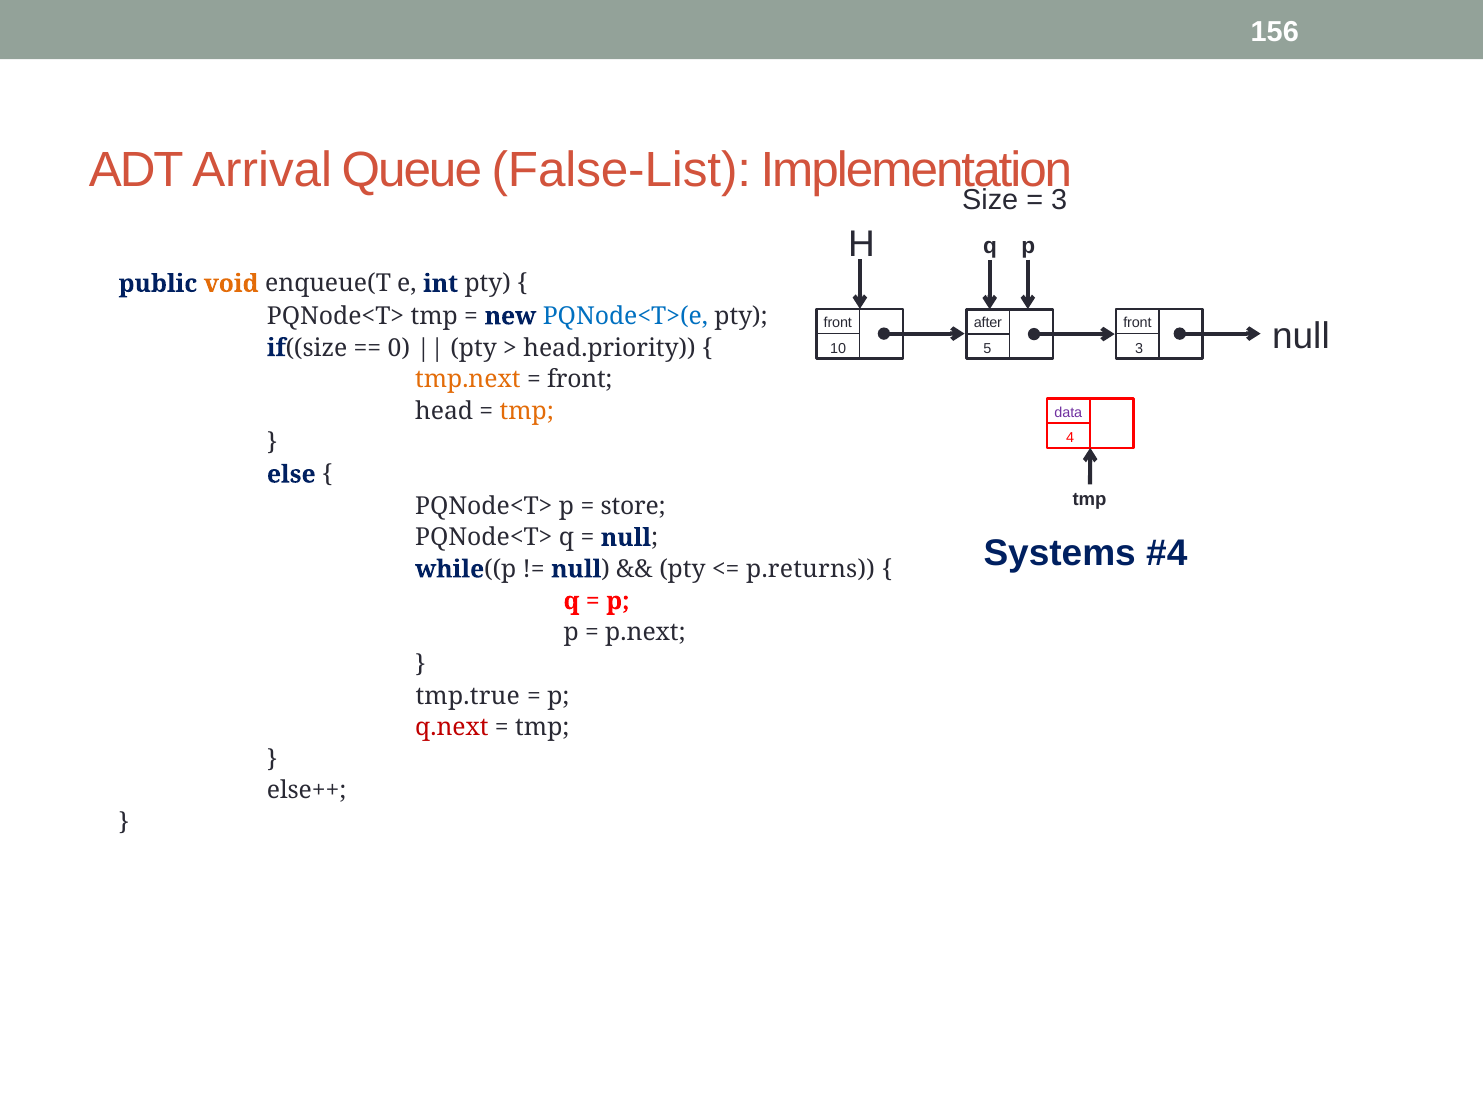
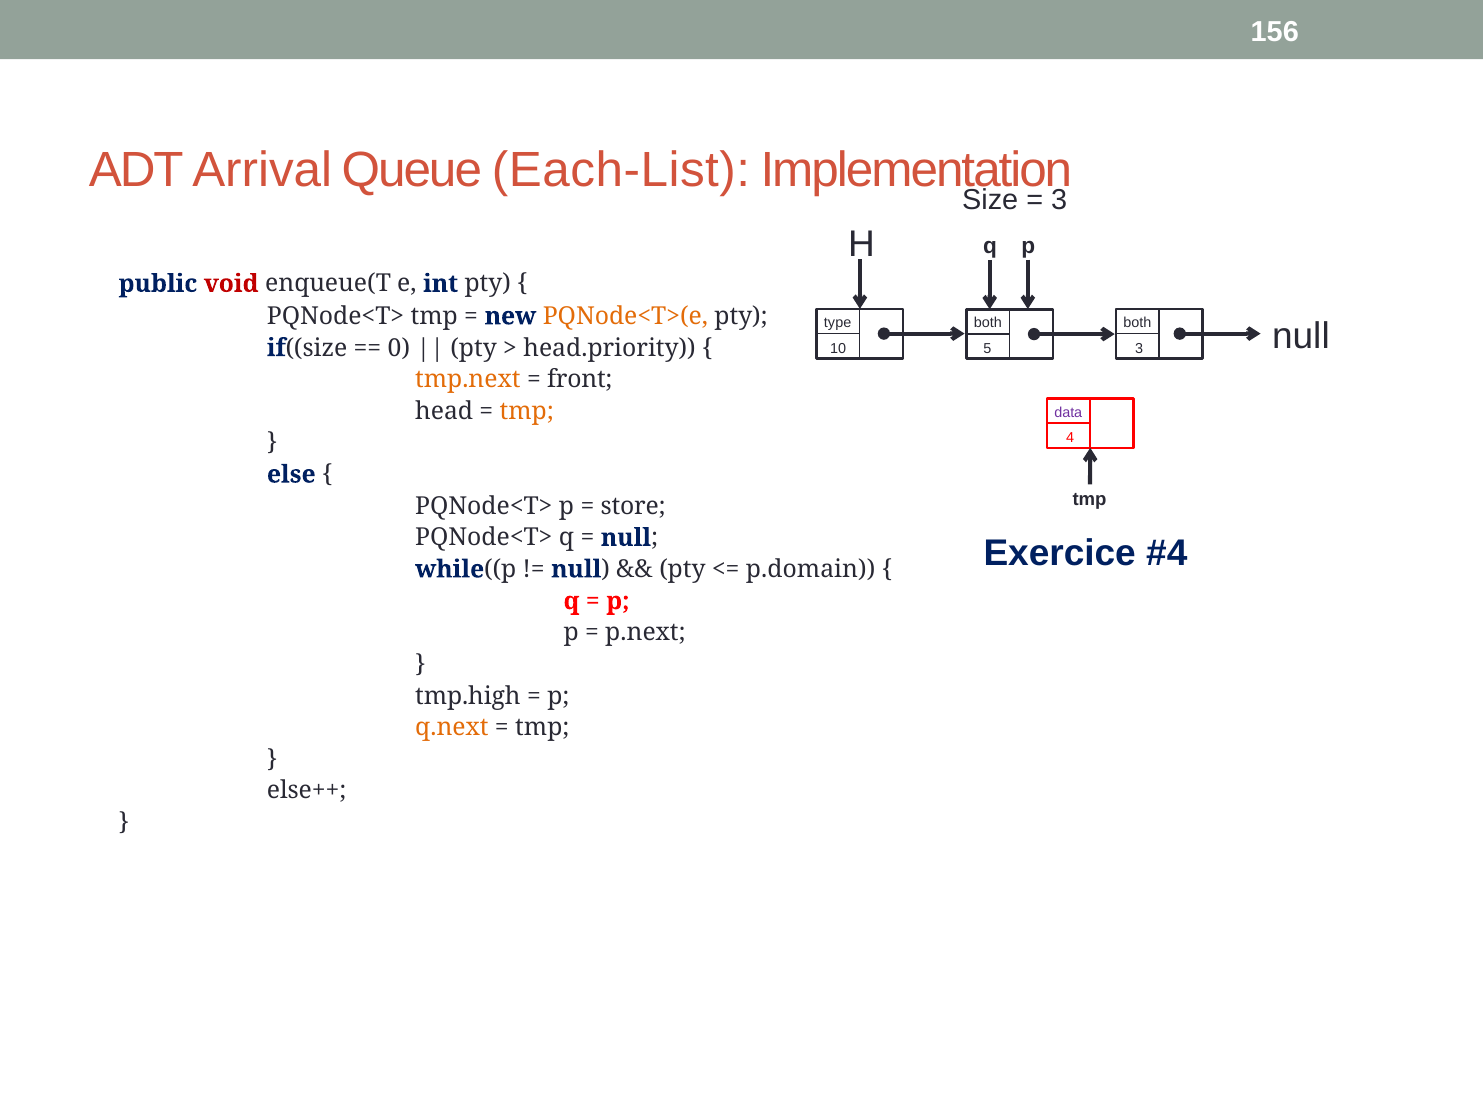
False-List: False-List -> Each-List (621, 170)
void colour: orange -> red (231, 284)
PQNode<T>(e colour: blue -> orange (625, 316)
front: front -> type (838, 323)
front: front -> both (1137, 323)
after: after -> both (988, 323)
Systems: Systems -> Exercice (1060, 553)
p.returns: p.returns -> p.domain (811, 569)
tmp.true: tmp.true -> tmp.high (468, 696)
q.next colour: red -> orange (452, 728)
